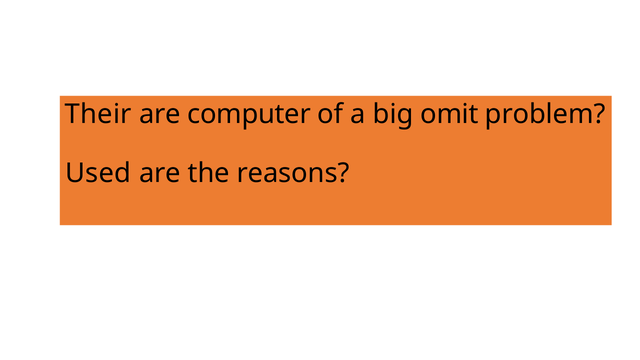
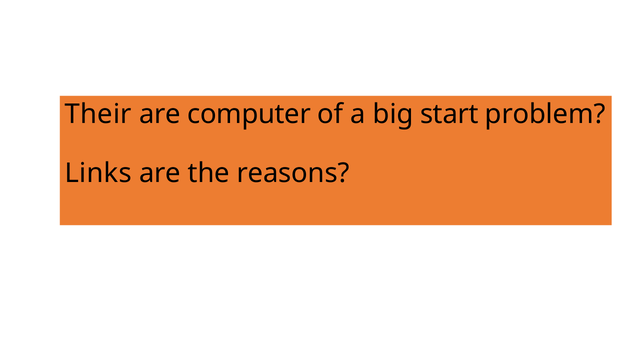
omit: omit -> start (449, 114)
Used: Used -> Links (98, 173)
